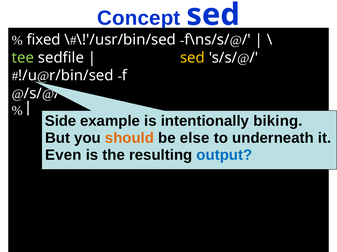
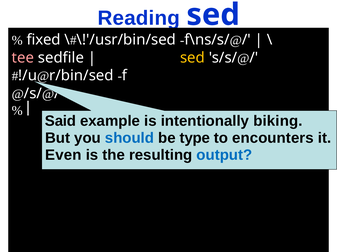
Concept: Concept -> Reading (139, 18)
tee colour: light green -> pink (23, 58)
Side: Side -> Said (61, 121)
should colour: orange -> blue (129, 138)
else: else -> type (195, 138)
underneath: underneath -> encounters (273, 138)
